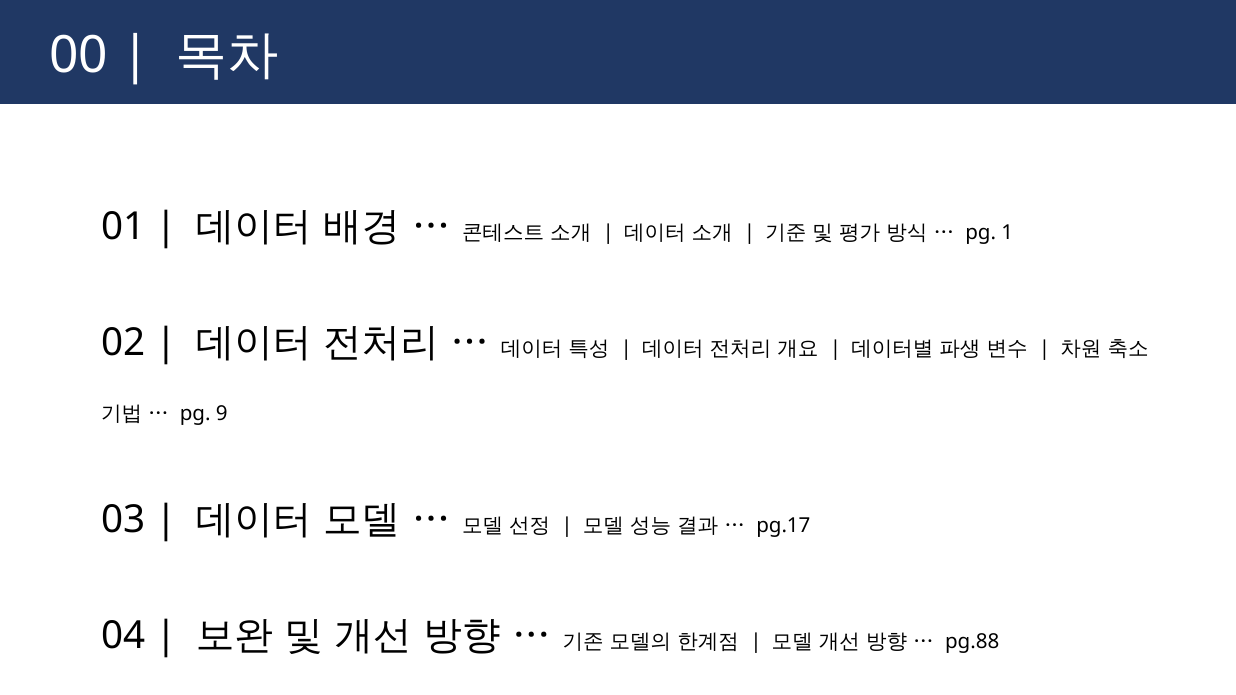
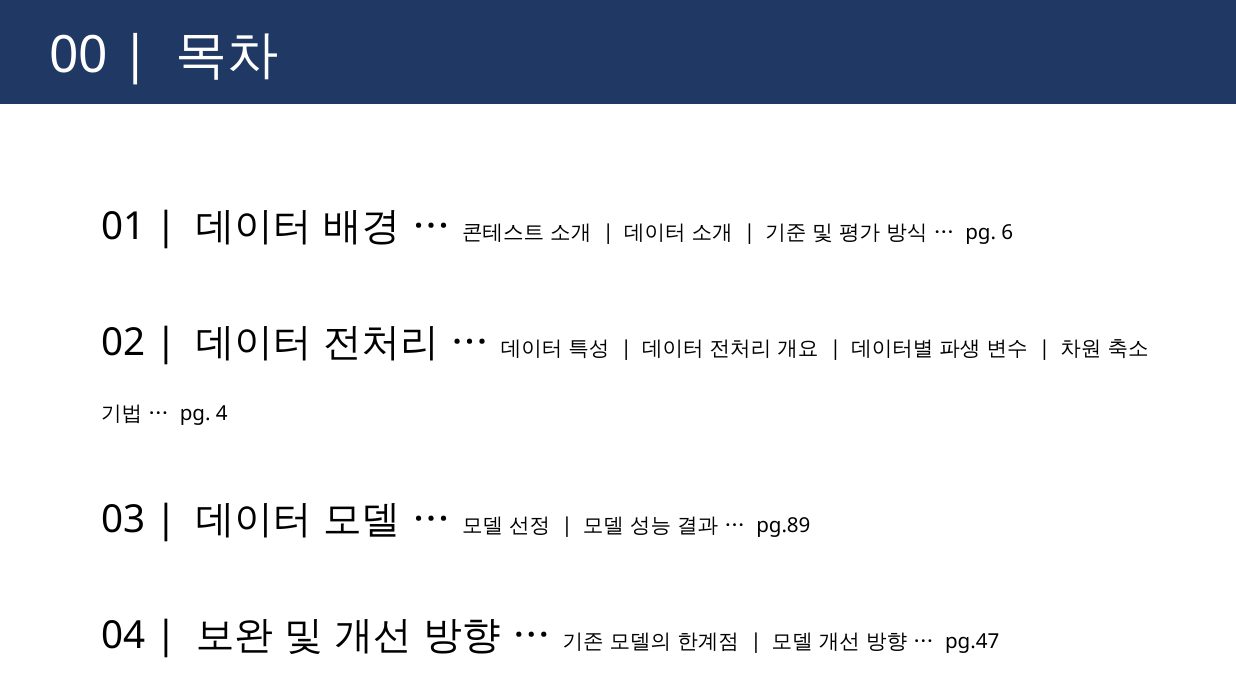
1: 1 -> 6 (1007, 233)
9: 9 -> 4 (222, 414)
pg.17: pg.17 -> pg.89 (783, 526)
pg.88: pg.88 -> pg.47 (972, 642)
